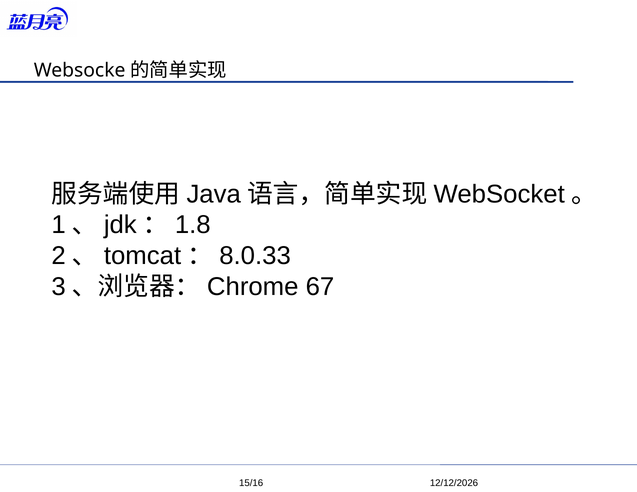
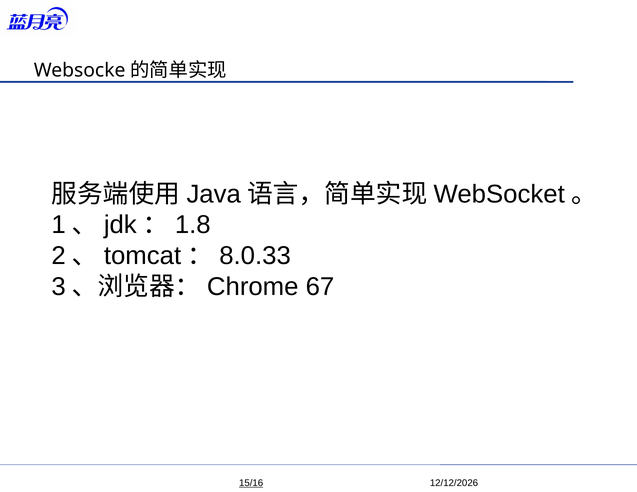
15/16 underline: none -> present (251, 483)
